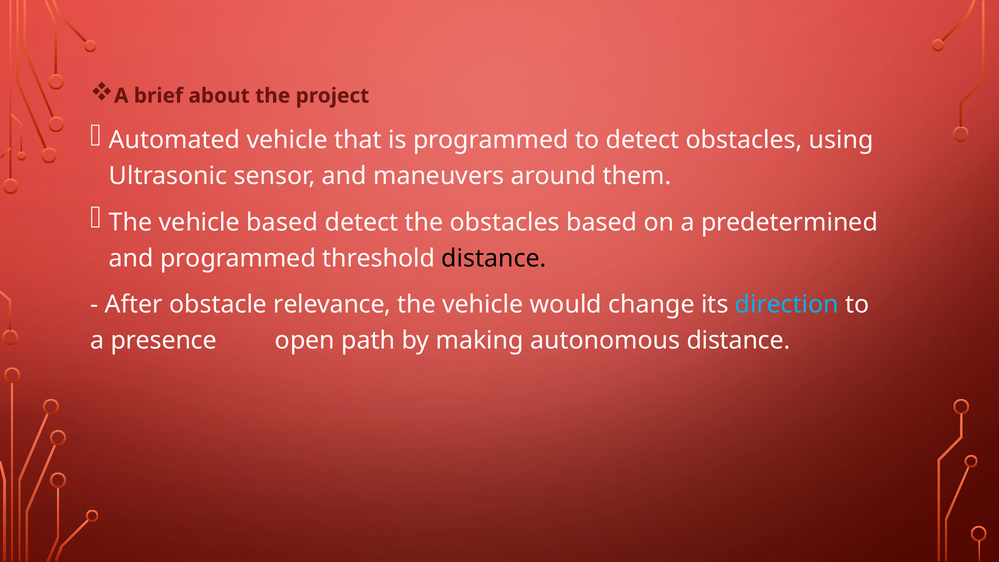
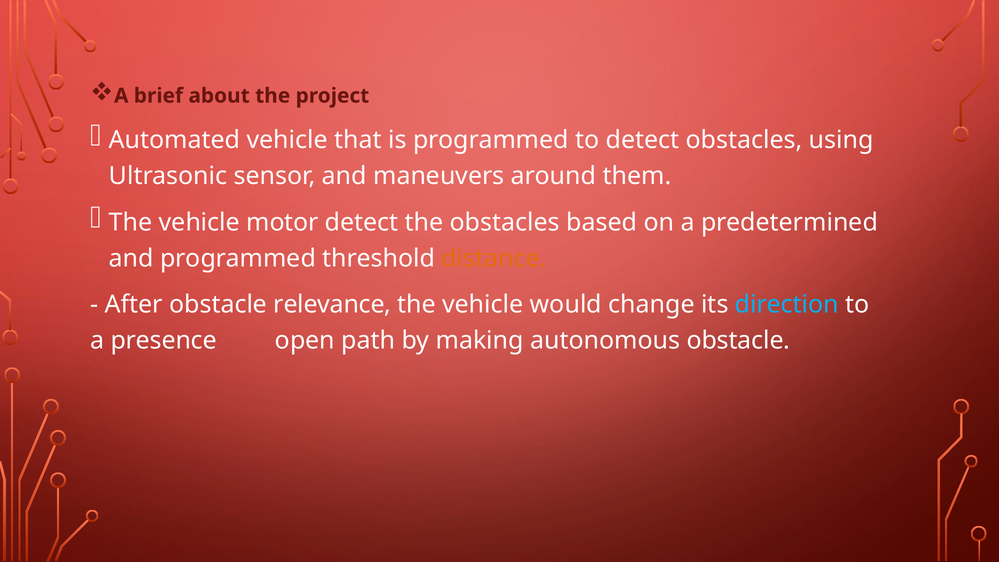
vehicle based: based -> motor (282, 222)
distance colour: black -> orange (494, 258)
autonomous distance: distance -> obstacle (738, 341)
